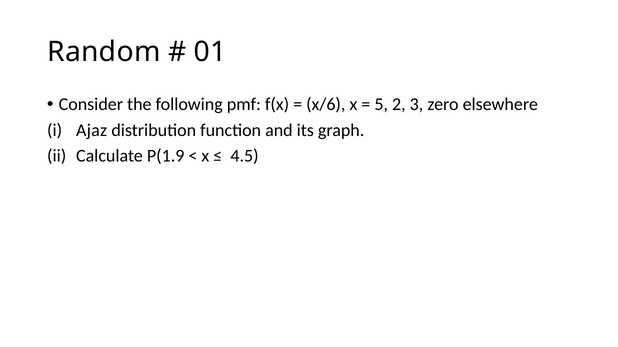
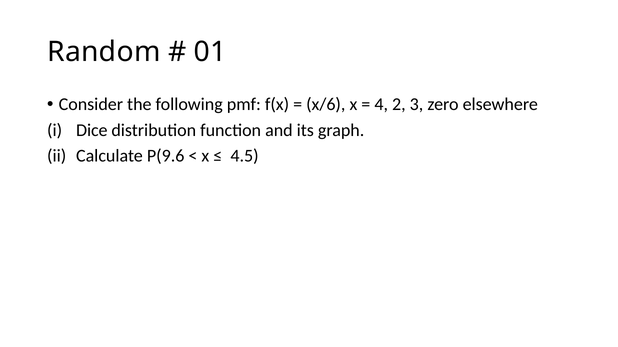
5: 5 -> 4 (381, 104)
Ajaz: Ajaz -> Dice (92, 130)
P(1.9: P(1.9 -> P(9.6 (166, 156)
